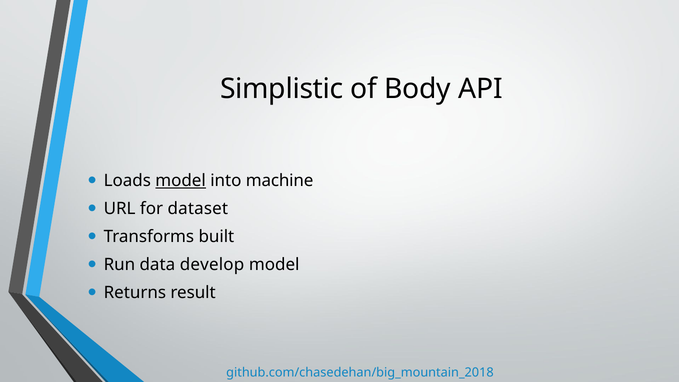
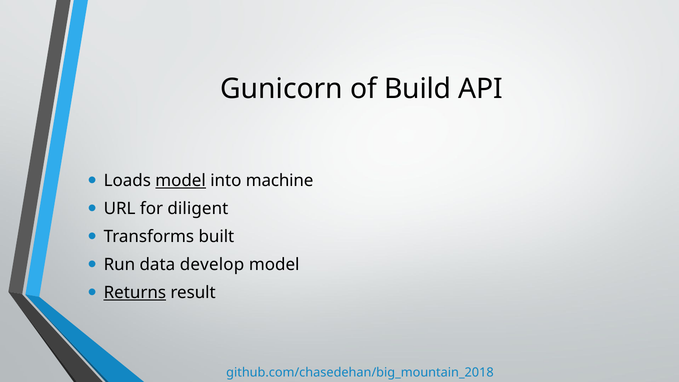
Simplistic: Simplistic -> Gunicorn (282, 89)
Body: Body -> Build (418, 89)
dataset: dataset -> diligent (198, 209)
Returns underline: none -> present (135, 293)
